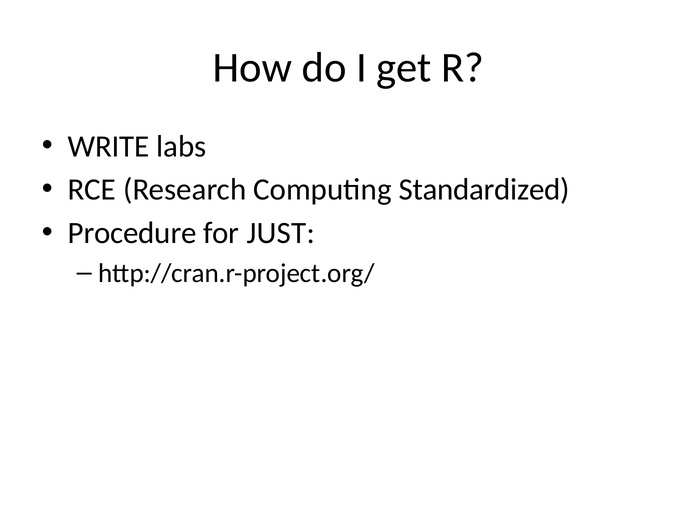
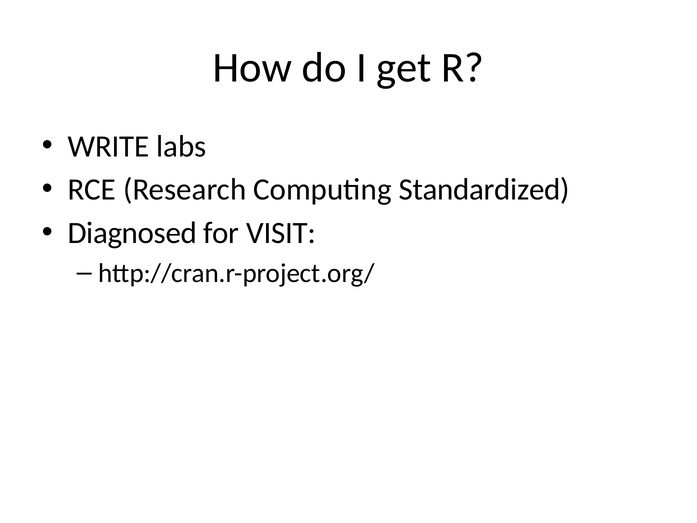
Procedure: Procedure -> Diagnosed (132, 233)
JUST: JUST -> VISIT (281, 233)
